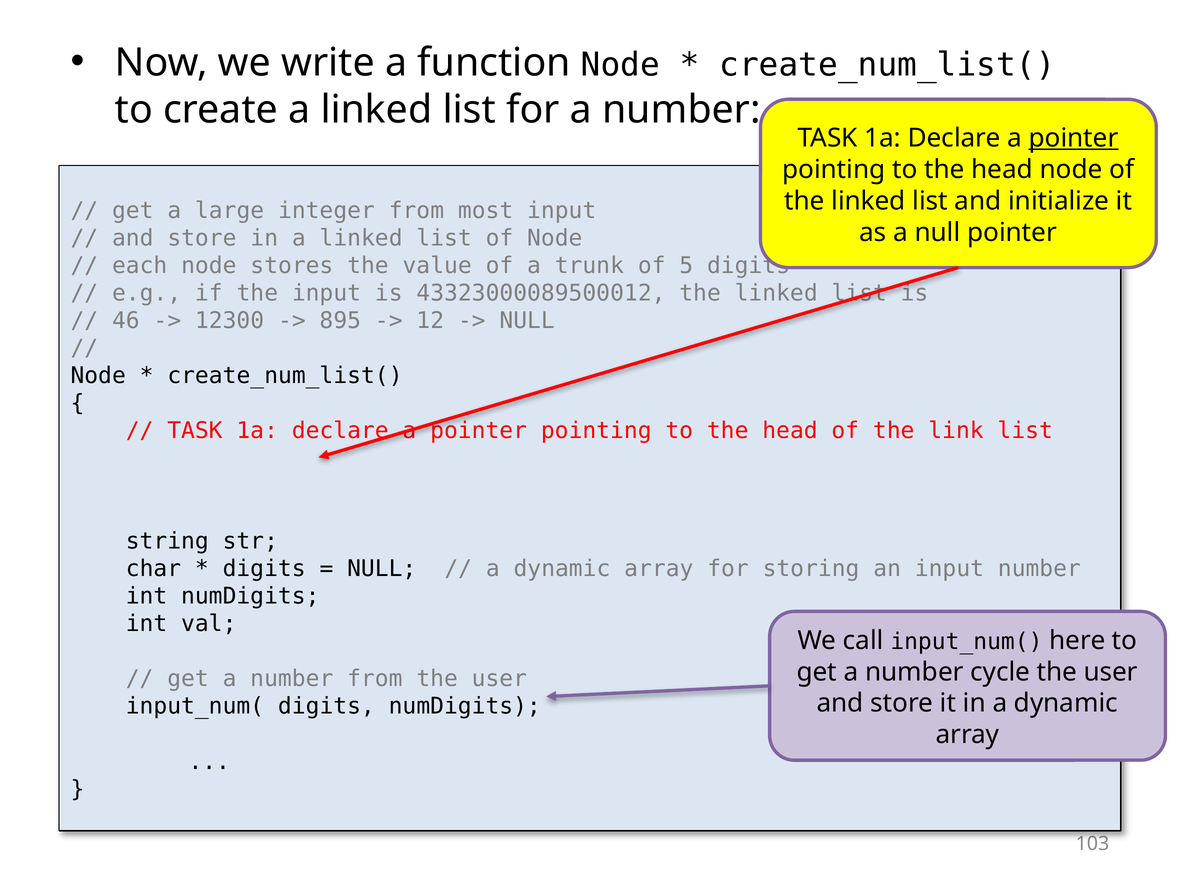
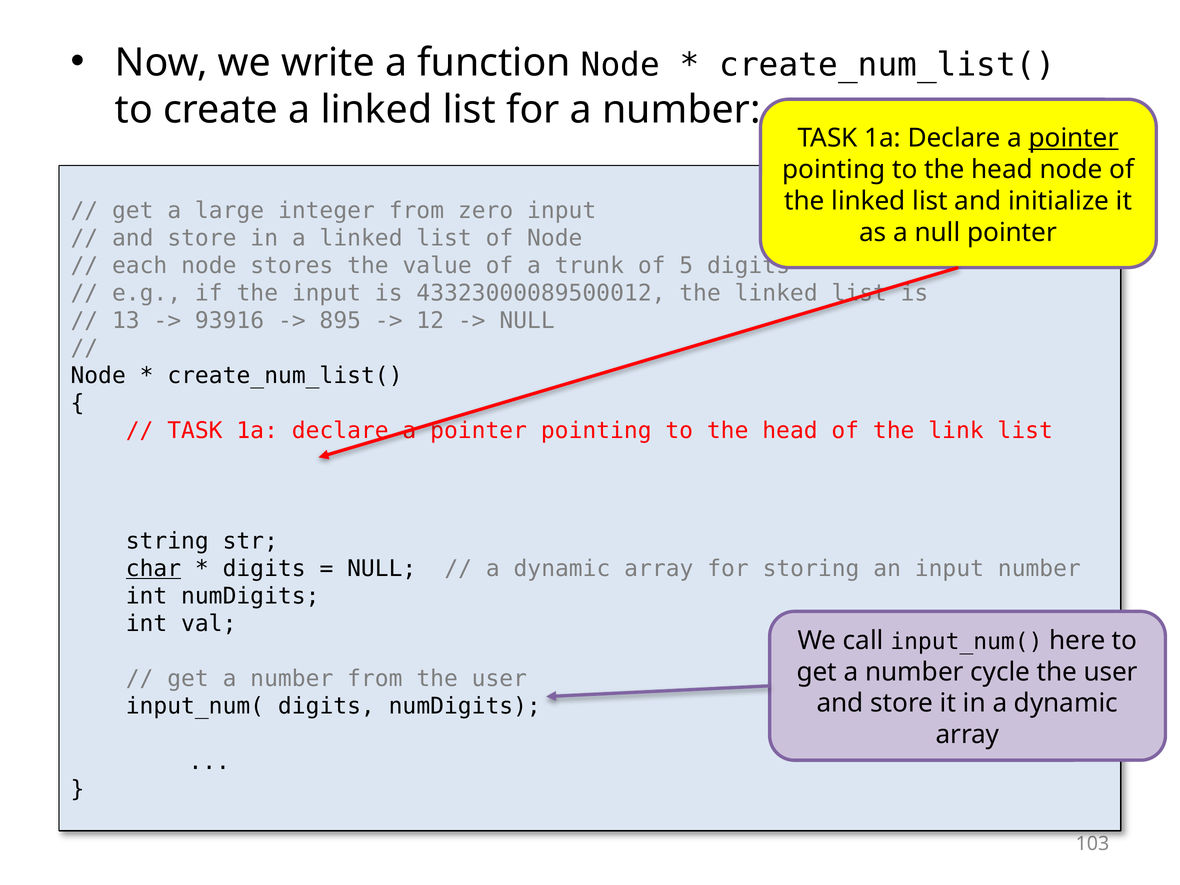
most: most -> zero (486, 210)
46: 46 -> 13 (126, 321)
12300: 12300 -> 93916 (230, 321)
char underline: none -> present (153, 569)
